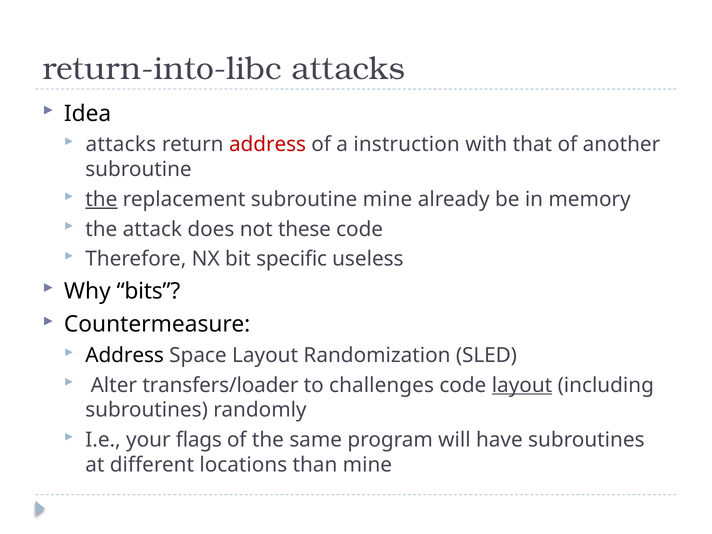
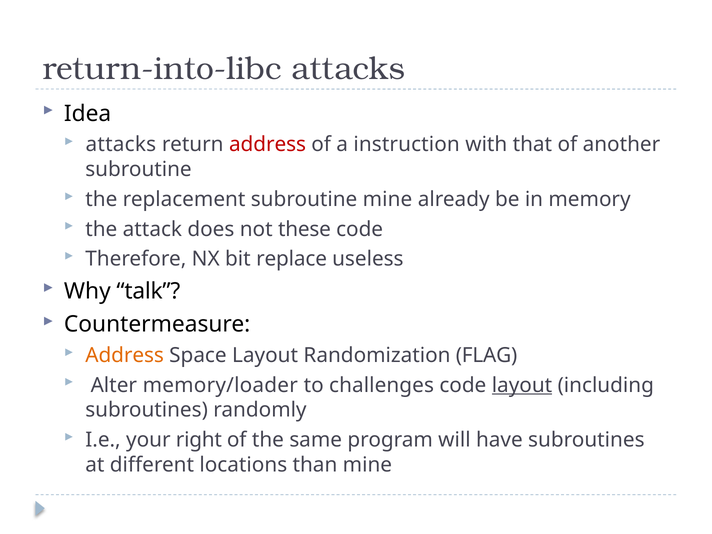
the underline: present -> none (101, 199)
specific: specific -> replace (292, 259)
bits: bits -> talk (148, 291)
Address colour: black -> orange (125, 355)
SLED: SLED -> FLAG (487, 355)
transfers/loader: transfers/loader -> memory/loader (220, 385)
flags: flags -> right (199, 440)
